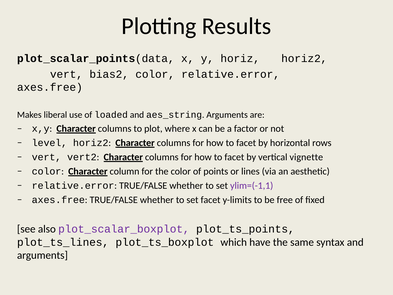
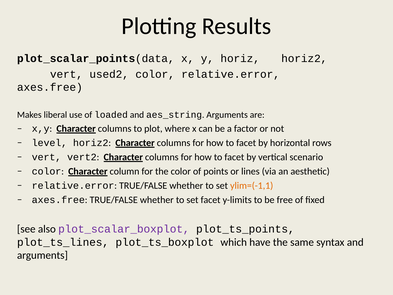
bias2: bias2 -> used2 (109, 74)
vignette: vignette -> scenario (306, 157)
ylim=(-1,1 colour: purple -> orange (252, 185)
